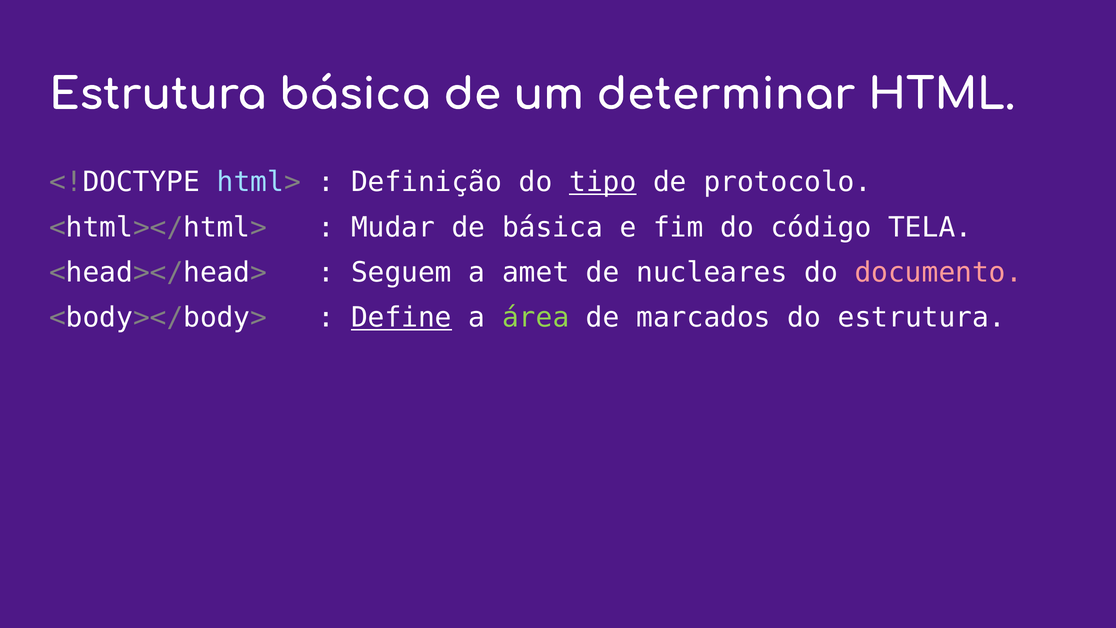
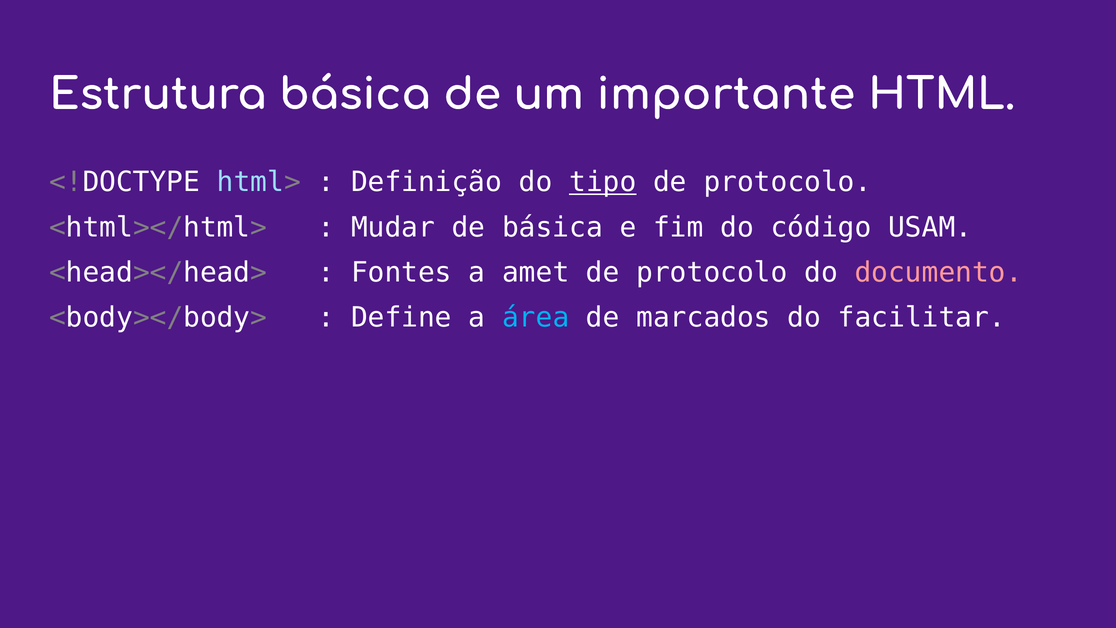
determinar: determinar -> importante (726, 95)
TELA: TELA -> USAM (930, 227)
Seguem: Seguem -> Fontes (401, 272)
nucleares: nucleares -> protocolo (712, 272)
Define underline: present -> none (401, 318)
área colour: light green -> light blue (536, 318)
do estrutura: estrutura -> facilitar (922, 318)
